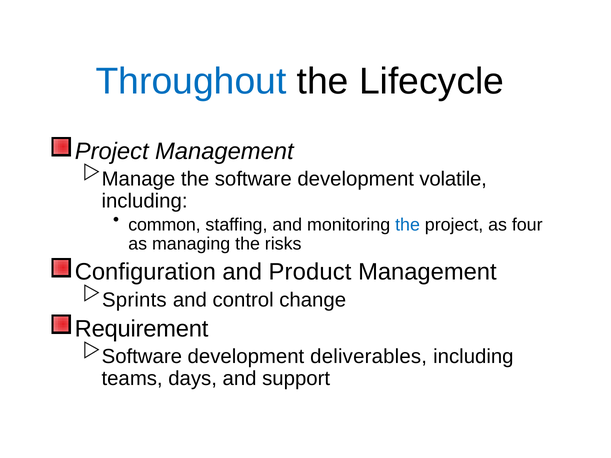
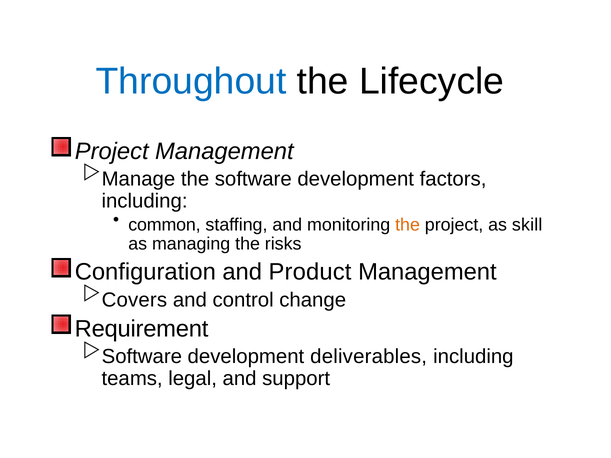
volatile: volatile -> factors (453, 179)
the colour: blue -> orange (408, 225)
four: four -> skill (527, 225)
Sprints: Sprints -> Covers (134, 300)
days: days -> legal (193, 379)
